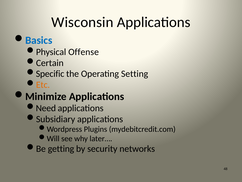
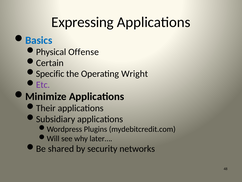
Wisconsin: Wisconsin -> Expressing (83, 22)
Setting: Setting -> Wright (135, 74)
Etc colour: orange -> purple (43, 85)
Need: Need -> Their (46, 108)
getting: getting -> shared (61, 148)
